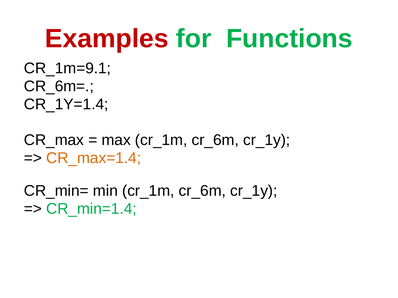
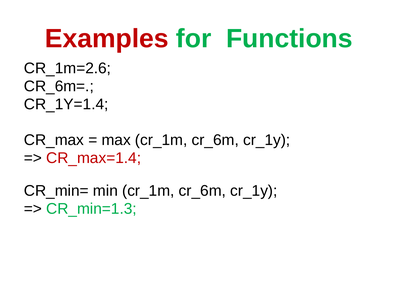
CR_1m=9.1: CR_1m=9.1 -> CR_1m=2.6 (67, 68)
CR_max=1.4 colour: orange -> red (94, 158)
CR_min=1.4: CR_min=1.4 -> CR_min=1.3 (91, 209)
